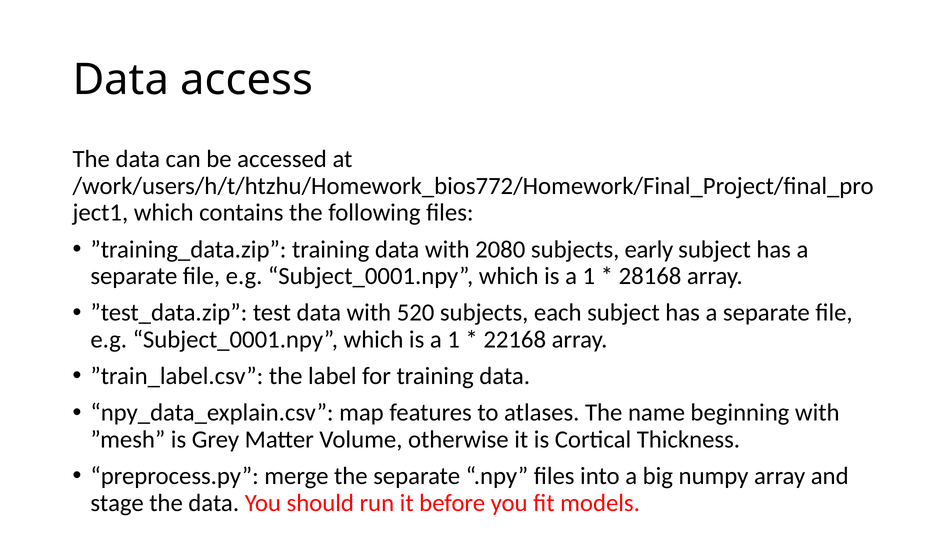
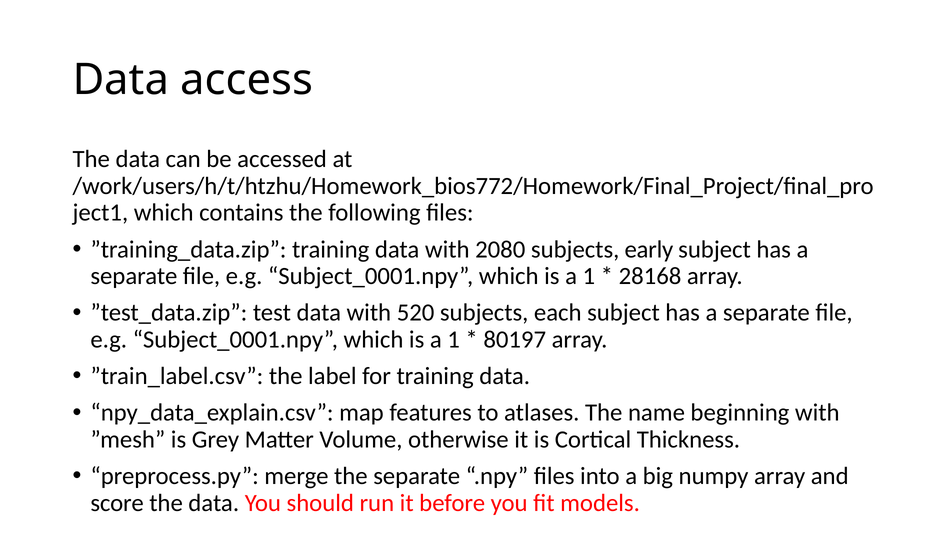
22168: 22168 -> 80197 (515, 340)
stage: stage -> score (117, 503)
